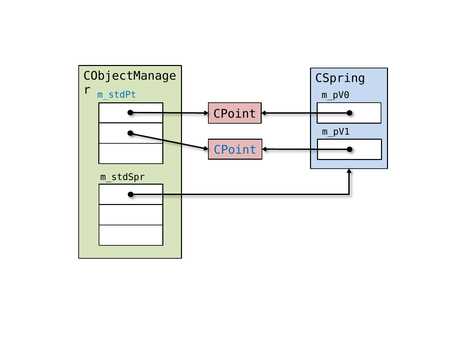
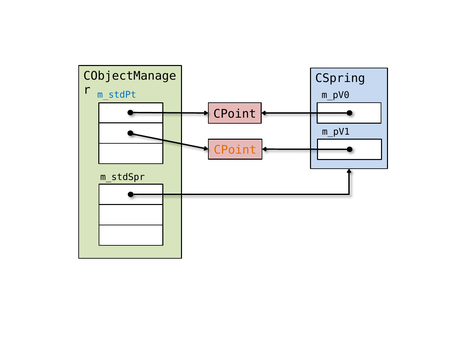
CPoint colour: blue -> orange (235, 150)
